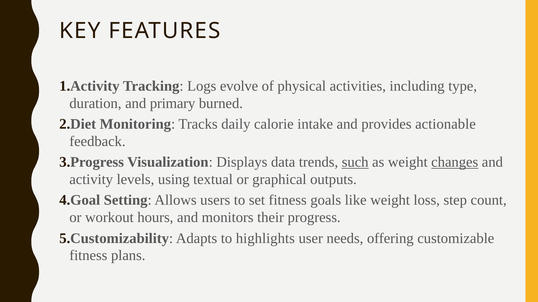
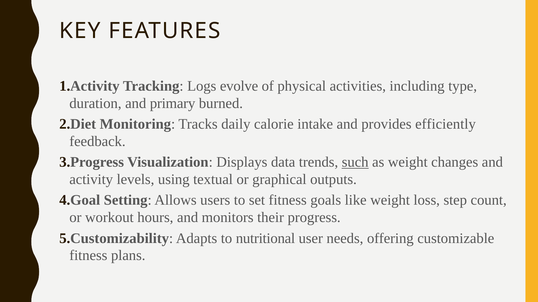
actionable: actionable -> efficiently (445, 124)
changes underline: present -> none (455, 162)
highlights: highlights -> nutritional (265, 239)
